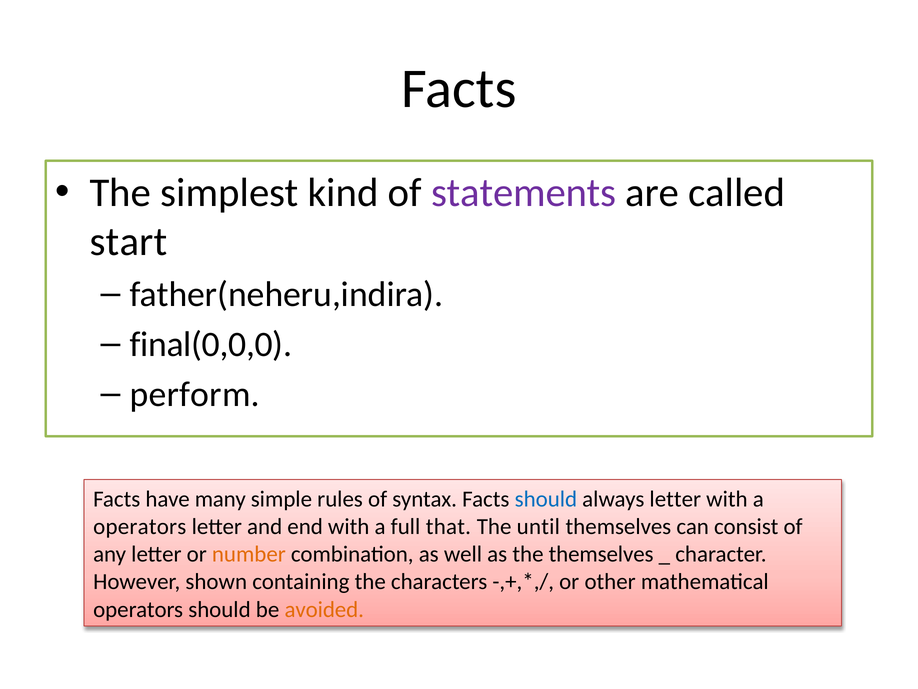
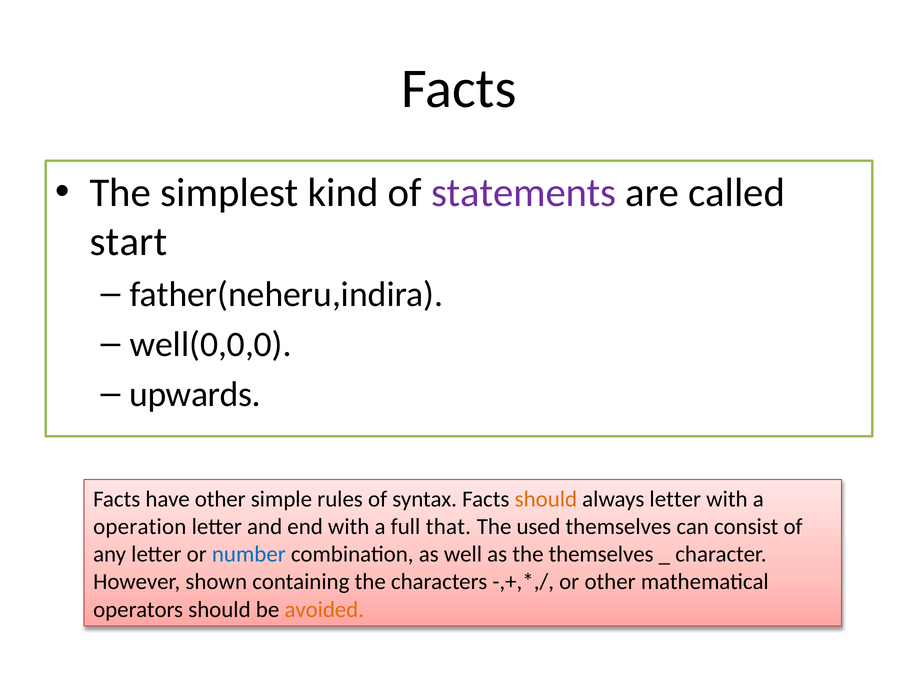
final(0,0,0: final(0,0,0 -> well(0,0,0 (211, 344)
perform: perform -> upwards (195, 394)
have many: many -> other (220, 499)
should colour: blue -> orange (546, 499)
operators: operators -> operation (140, 526)
until: until -> used (539, 526)
number colour: orange -> blue (249, 554)
